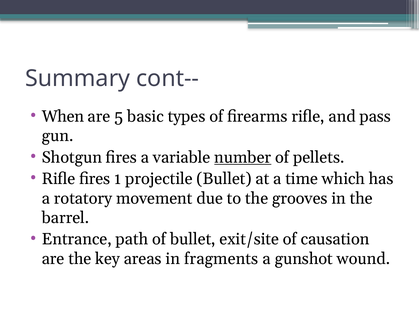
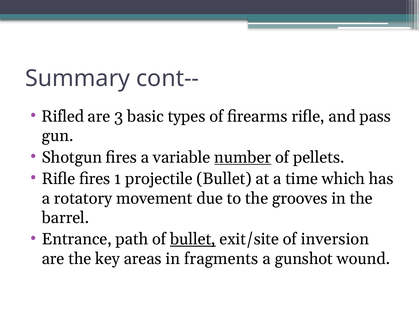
When: When -> Rifled (63, 116)
5: 5 -> 3 (119, 116)
bullet underline: none -> present (193, 239)
causation: causation -> inversion (335, 239)
